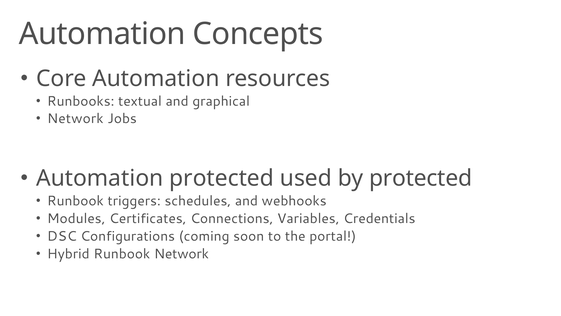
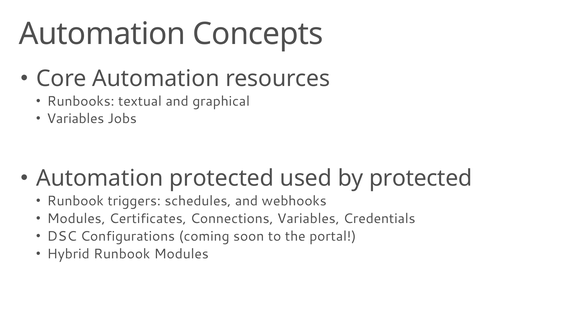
Network: Network -> Variables (75, 119)
Runbook Network: Network -> Modules (181, 253)
